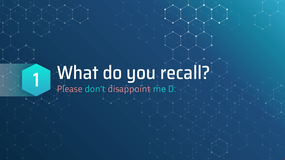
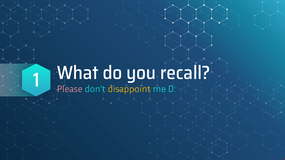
disappoint colour: pink -> yellow (129, 89)
